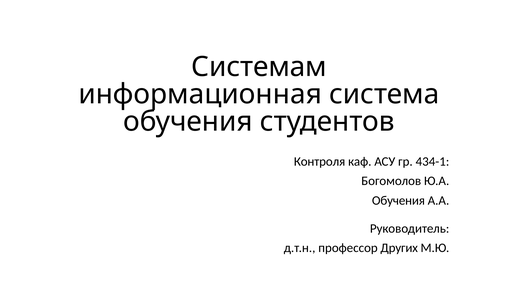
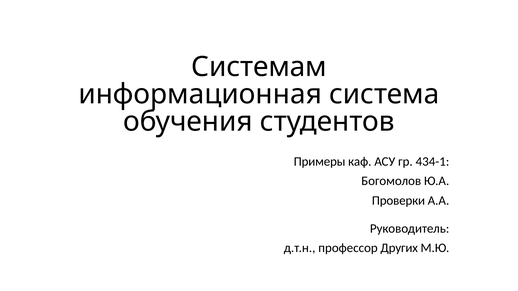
Контроля: Контроля -> Примеры (320, 162)
Обучения: Обучения -> Проверки (398, 201)
